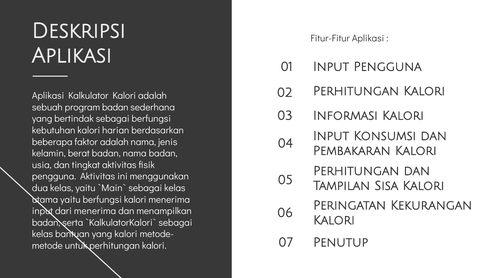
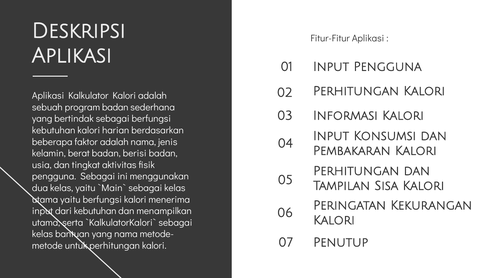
badan nama: nama -> berisi (135, 154)
pengguna Aktivitas: Aktivitas -> Sebagai (98, 177)
dari menerima: menerima -> kebutuhan (95, 211)
badan: badan -> utama (46, 223)
yang kalori: kalori -> nama (126, 235)
